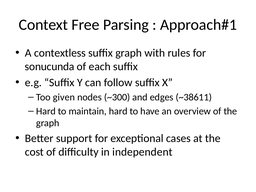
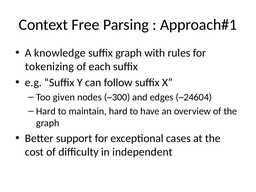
contextless: contextless -> knowledge (60, 53)
sonucunda: sonucunda -> tokenizing (49, 67)
~38611: ~38611 -> ~24604 (194, 97)
